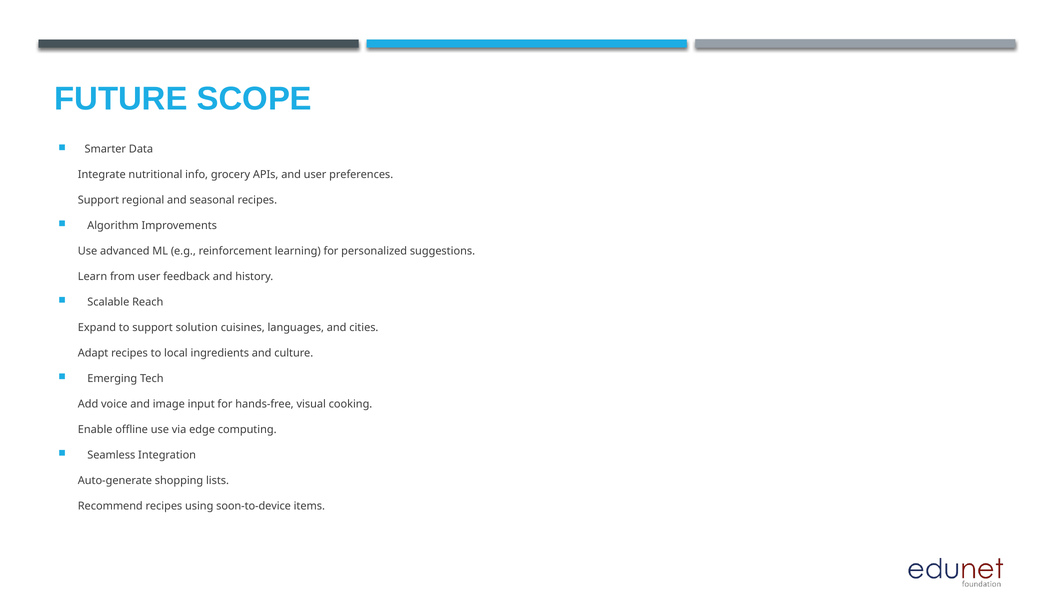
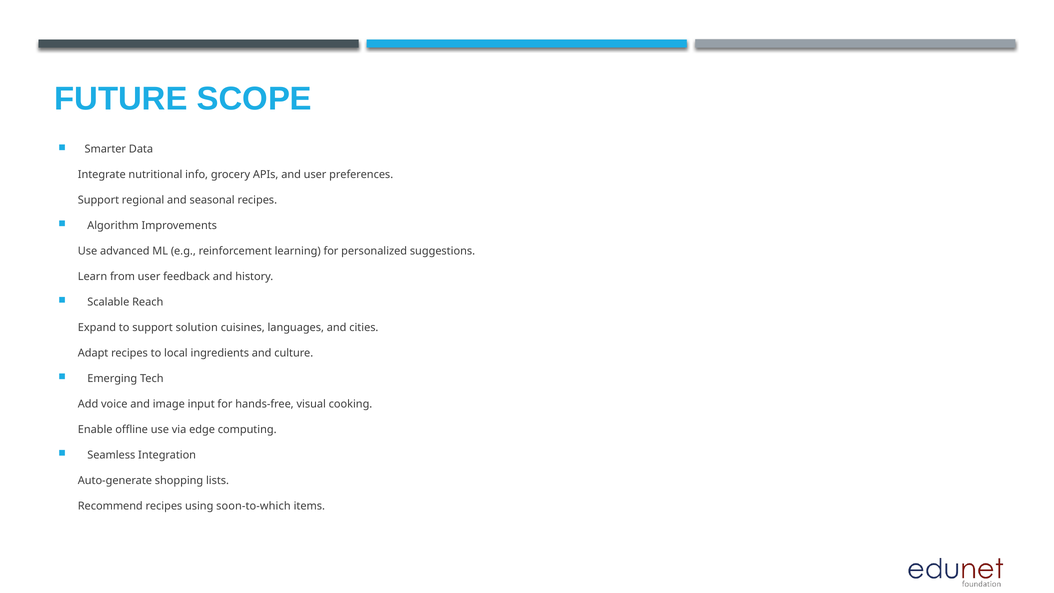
soon-to-device: soon-to-device -> soon-to-which (253, 506)
